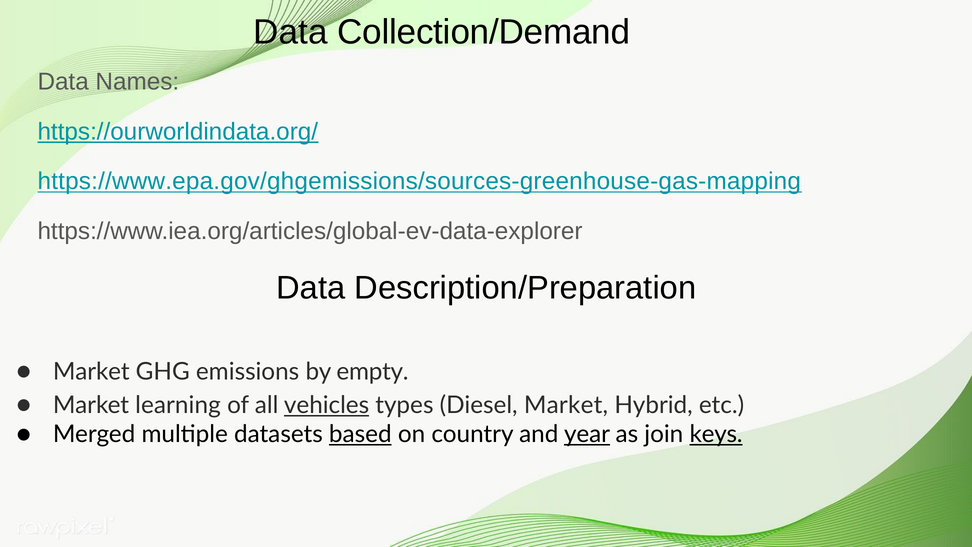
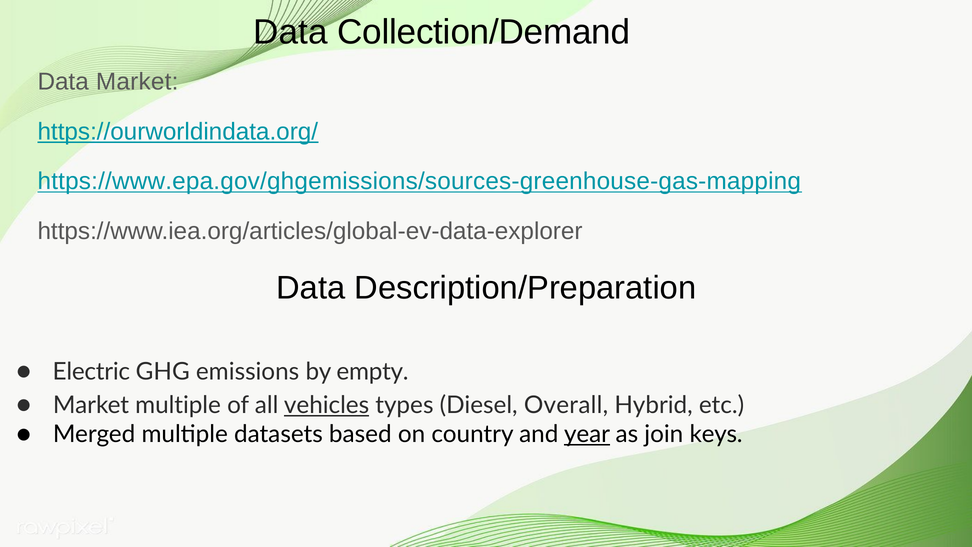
Data Names: Names -> Market (137, 82)
Market: Market -> Electric (91, 371)
Market learning: learning -> multiple (178, 405)
Diesel Market: Market -> Overall (566, 405)
based underline: present -> none (360, 434)
keys underline: present -> none (716, 434)
